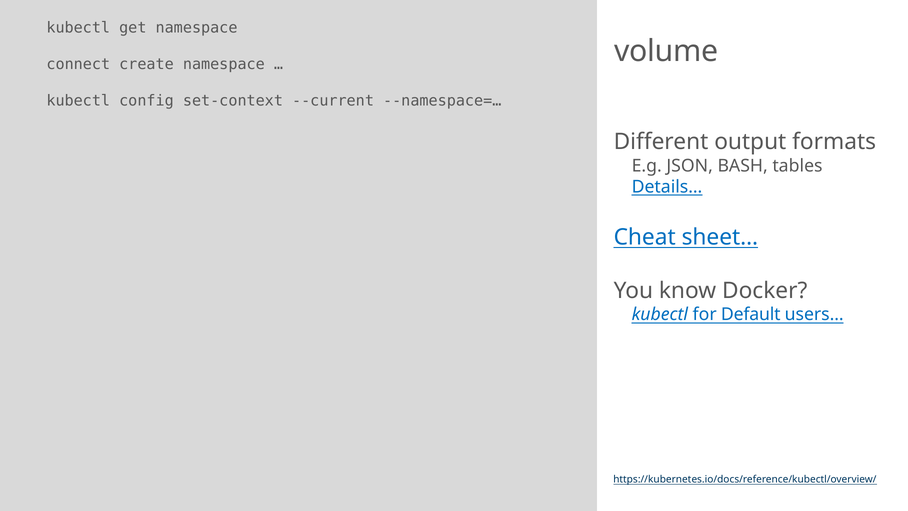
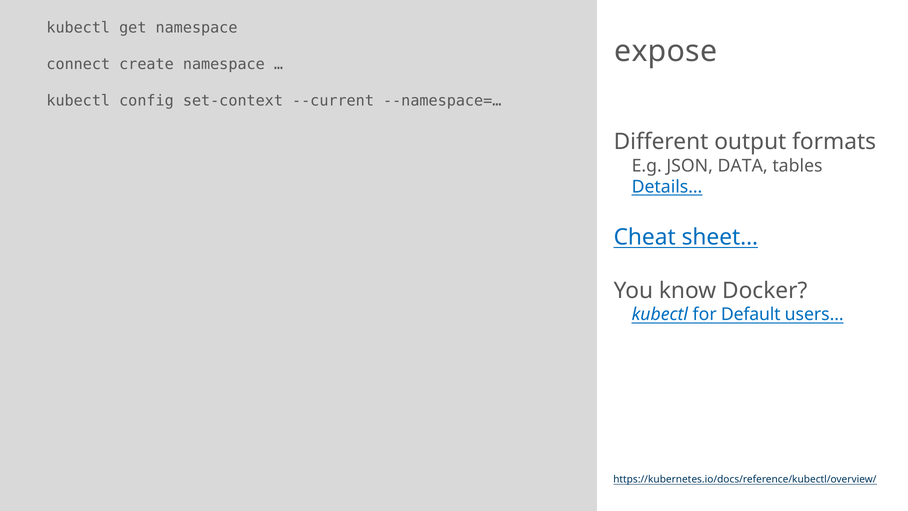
volume: volume -> expose (666, 51)
BASH: BASH -> DATA (743, 166)
